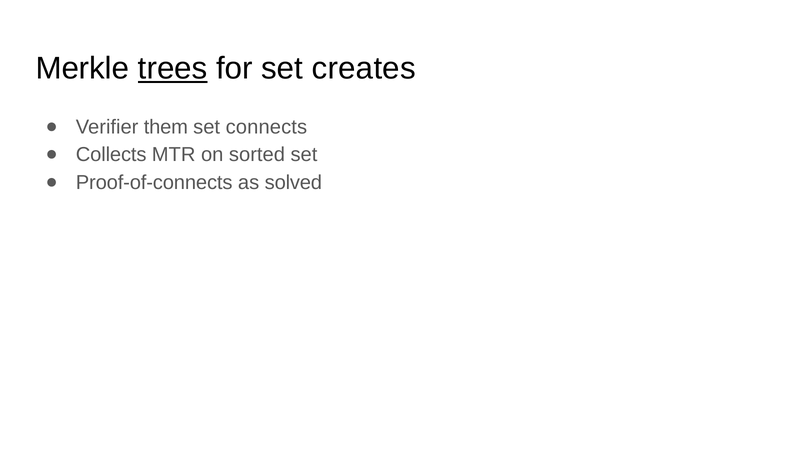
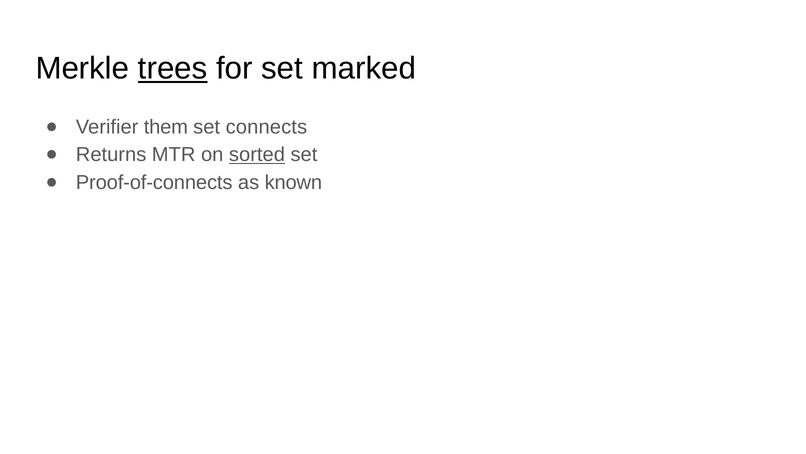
creates: creates -> marked (364, 68)
Collects: Collects -> Returns (111, 155)
sorted underline: none -> present (257, 155)
solved: solved -> known (293, 182)
